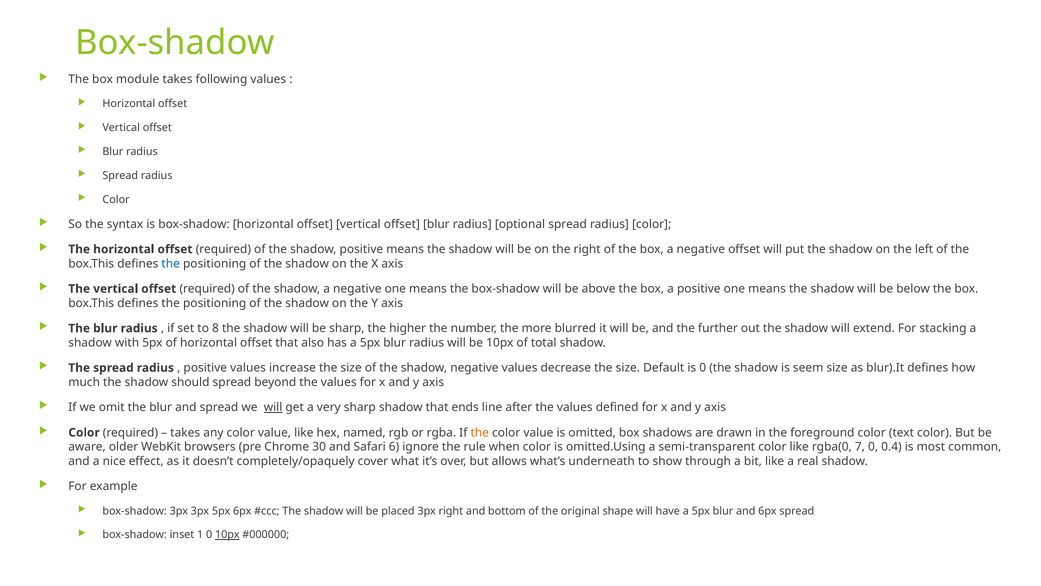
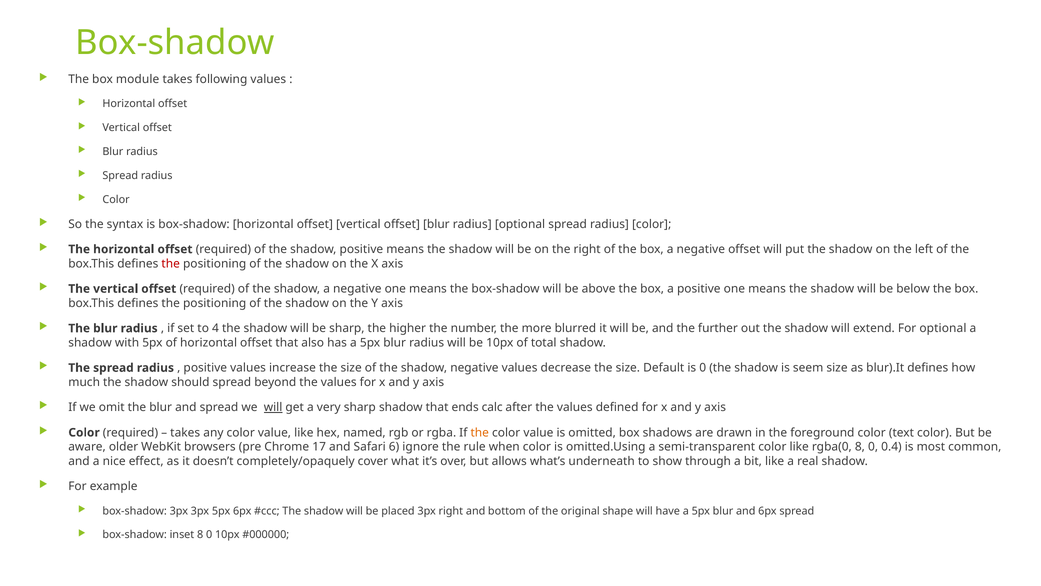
the colour: blue -> red (171, 263)
8: 8 -> 4 (215, 328)
For stacking: stacking -> optional (943, 328)
line: line -> calc (492, 407)
30: 30 -> 17 (319, 447)
rgba(0 7: 7 -> 8 (860, 447)
inset 1: 1 -> 8 (200, 534)
10px underline: present -> none (227, 534)
